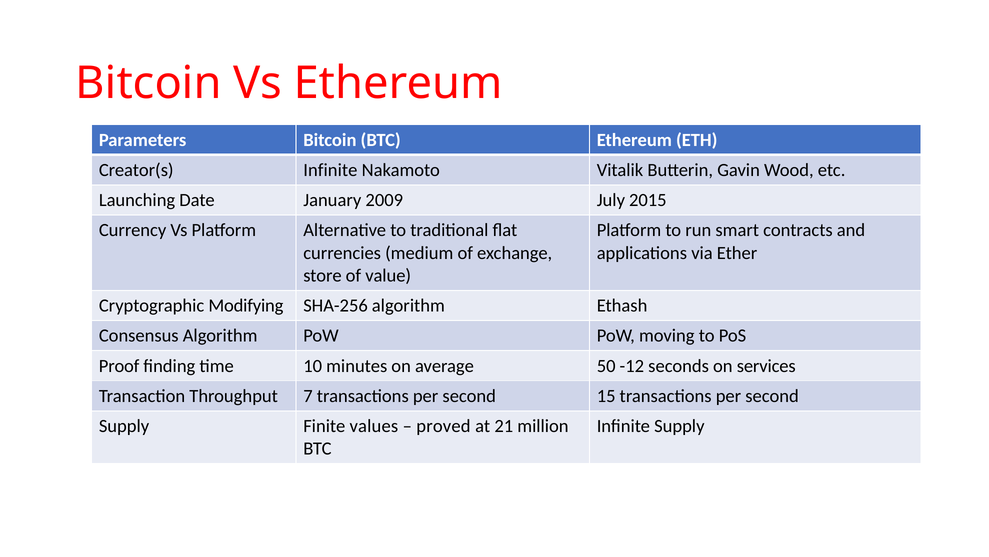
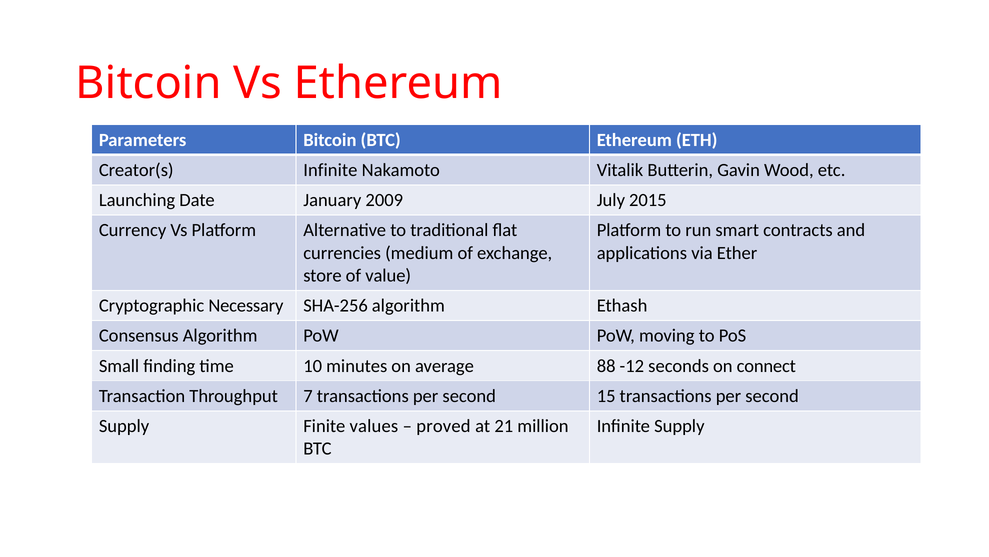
Modifying: Modifying -> Necessary (246, 305)
Proof: Proof -> Small (119, 365)
50: 50 -> 88 (606, 365)
services: services -> connect (766, 365)
